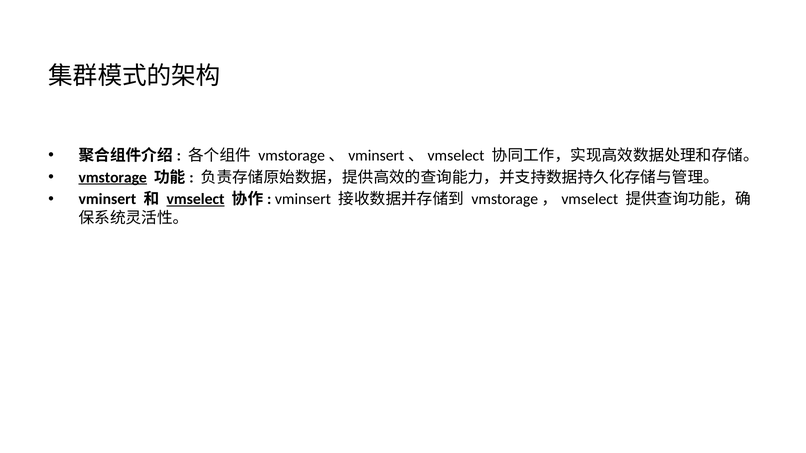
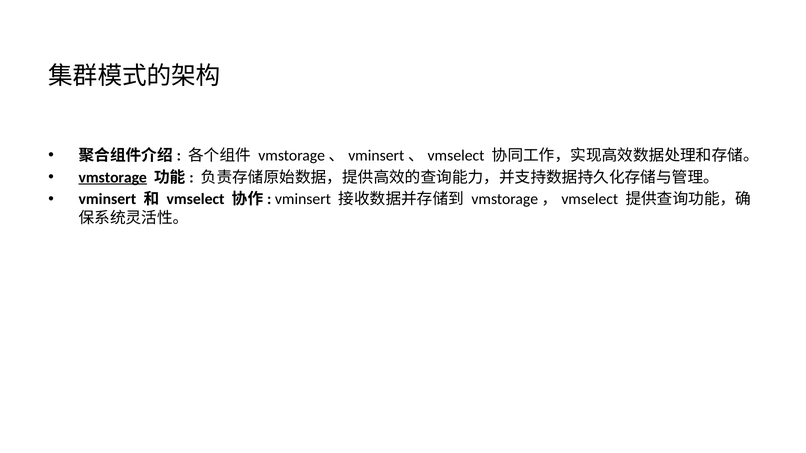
vmselect underline: present -> none (196, 200)
